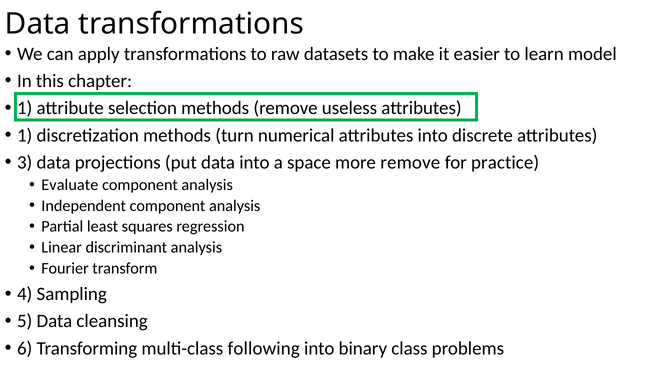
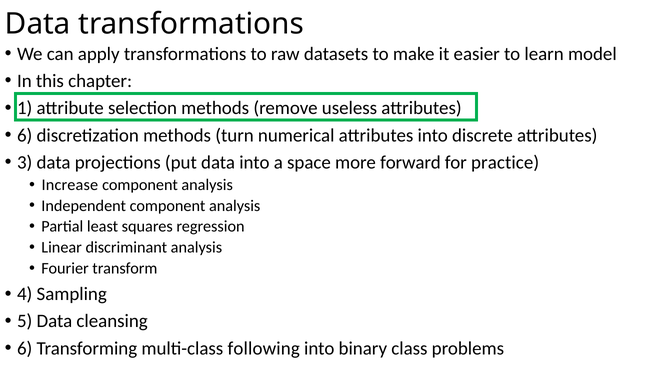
1: 1 -> 6 (25, 135)
more remove: remove -> forward (410, 163)
Evaluate: Evaluate -> Increase (70, 185)
